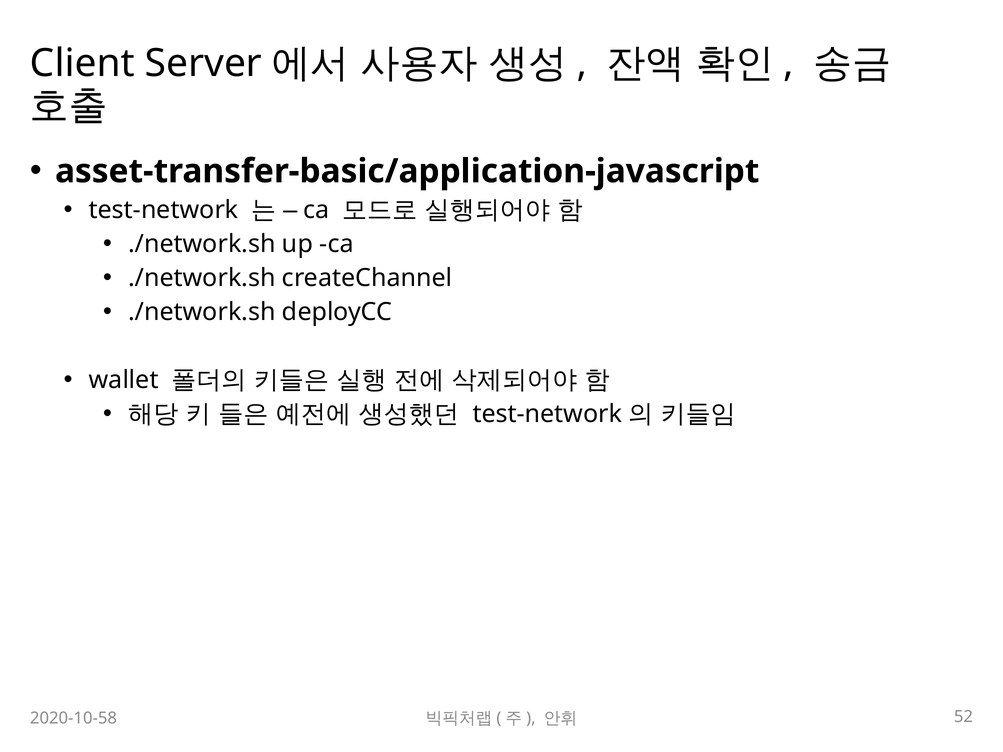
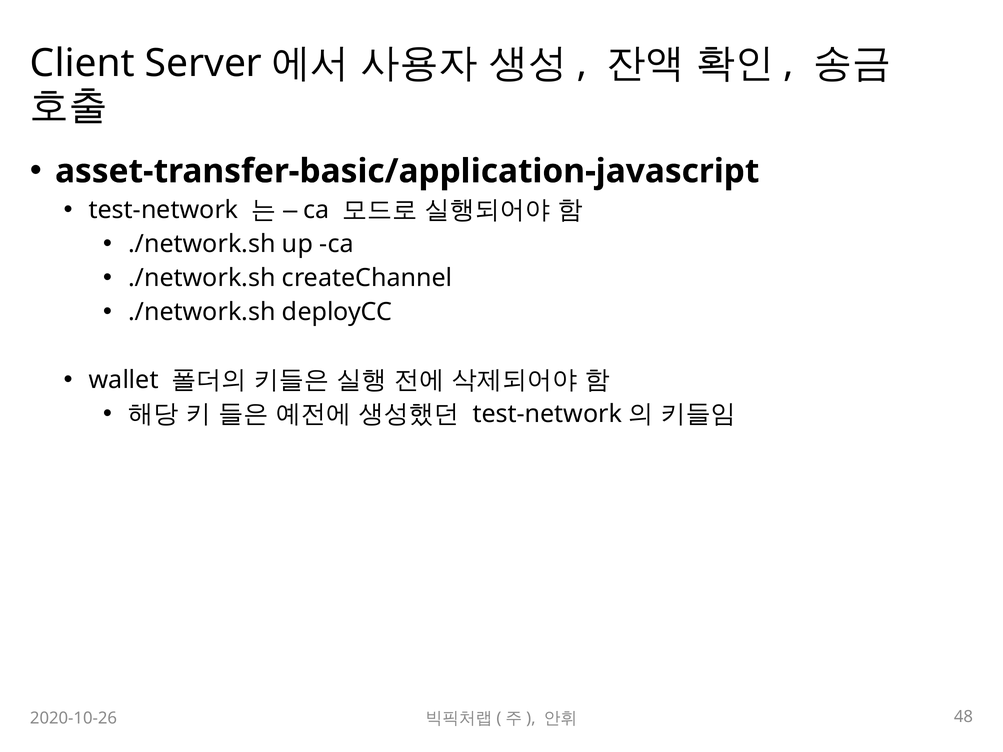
2020-10-58: 2020-10-58 -> 2020-10-26 (73, 718)
52: 52 -> 48 (963, 717)
